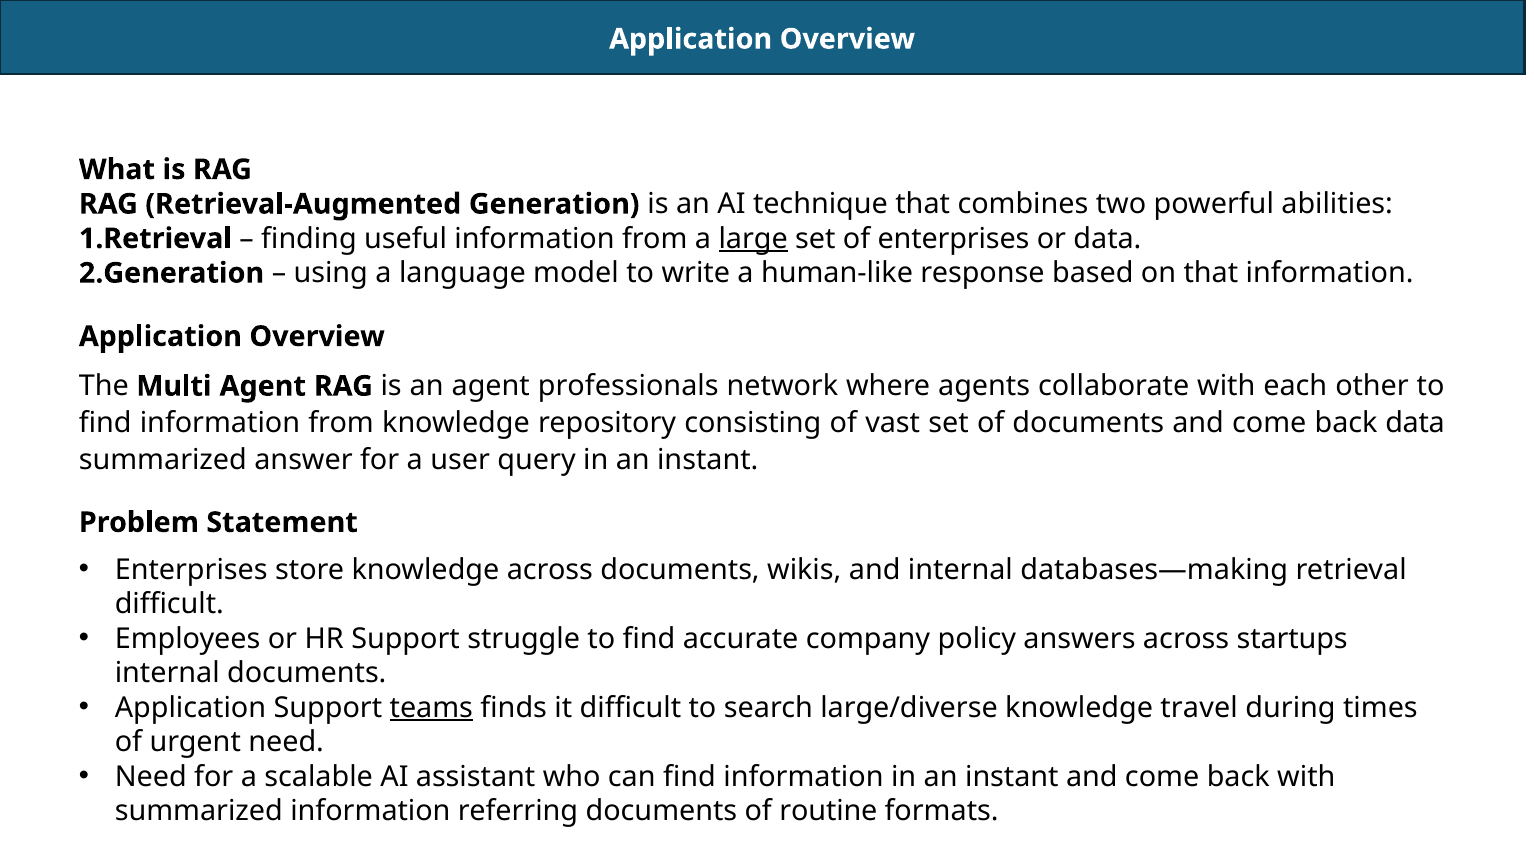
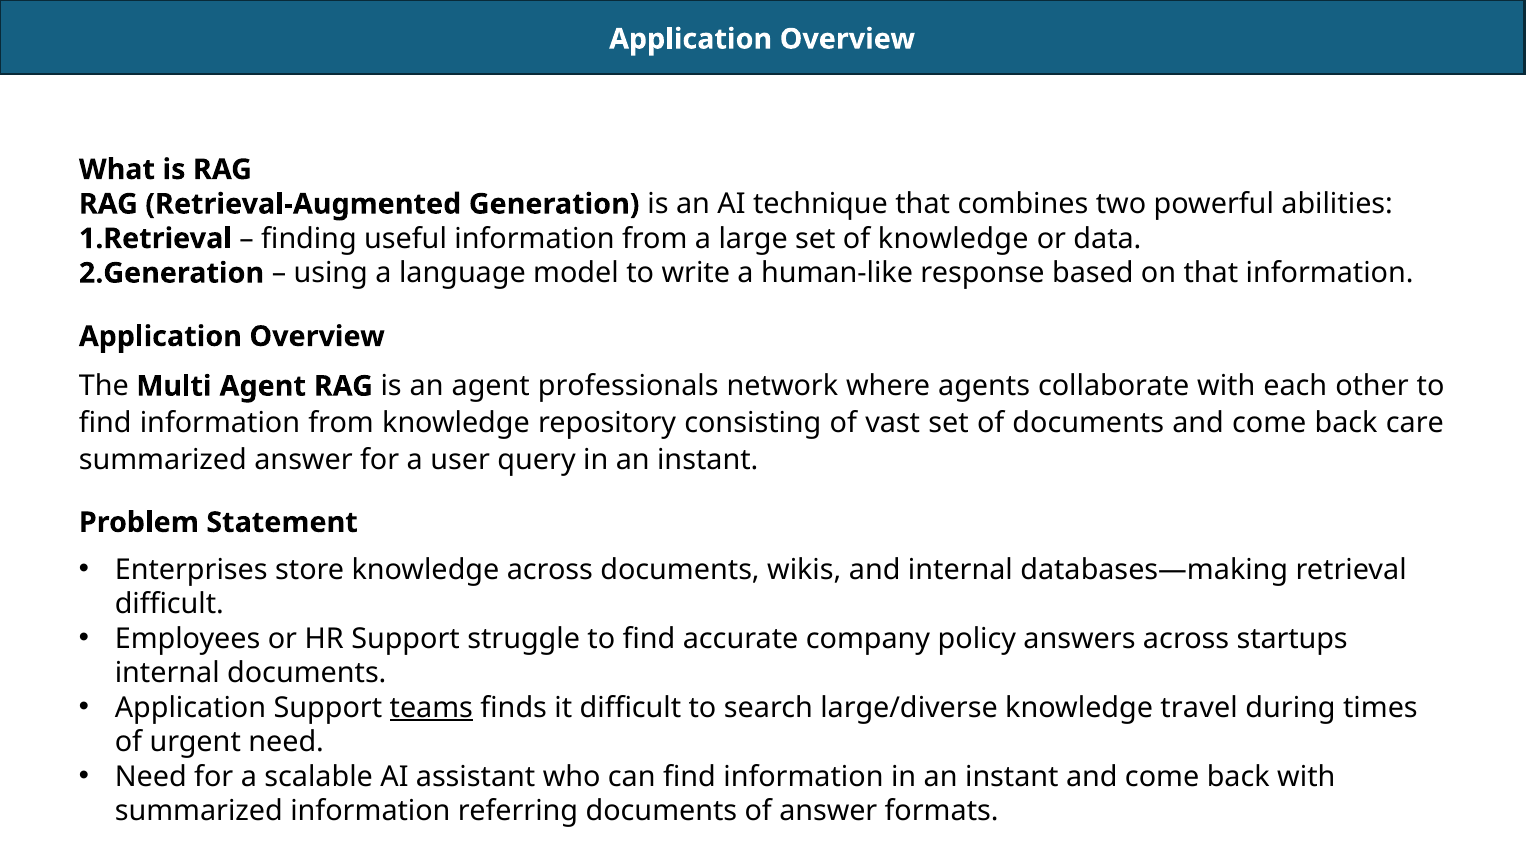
large underline: present -> none (753, 239)
of enterprises: enterprises -> knowledge (953, 239)
back data: data -> care (1415, 423)
of routine: routine -> answer (828, 811)
